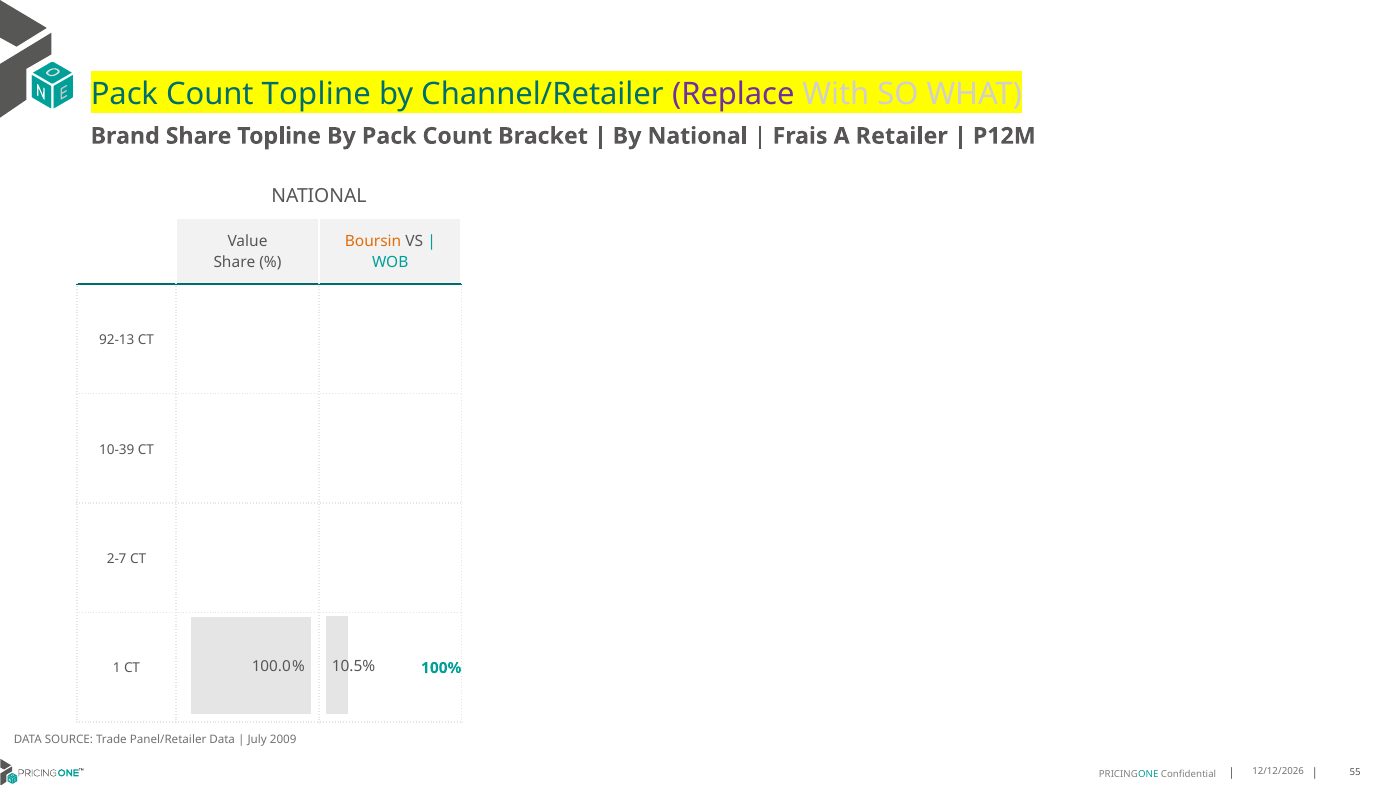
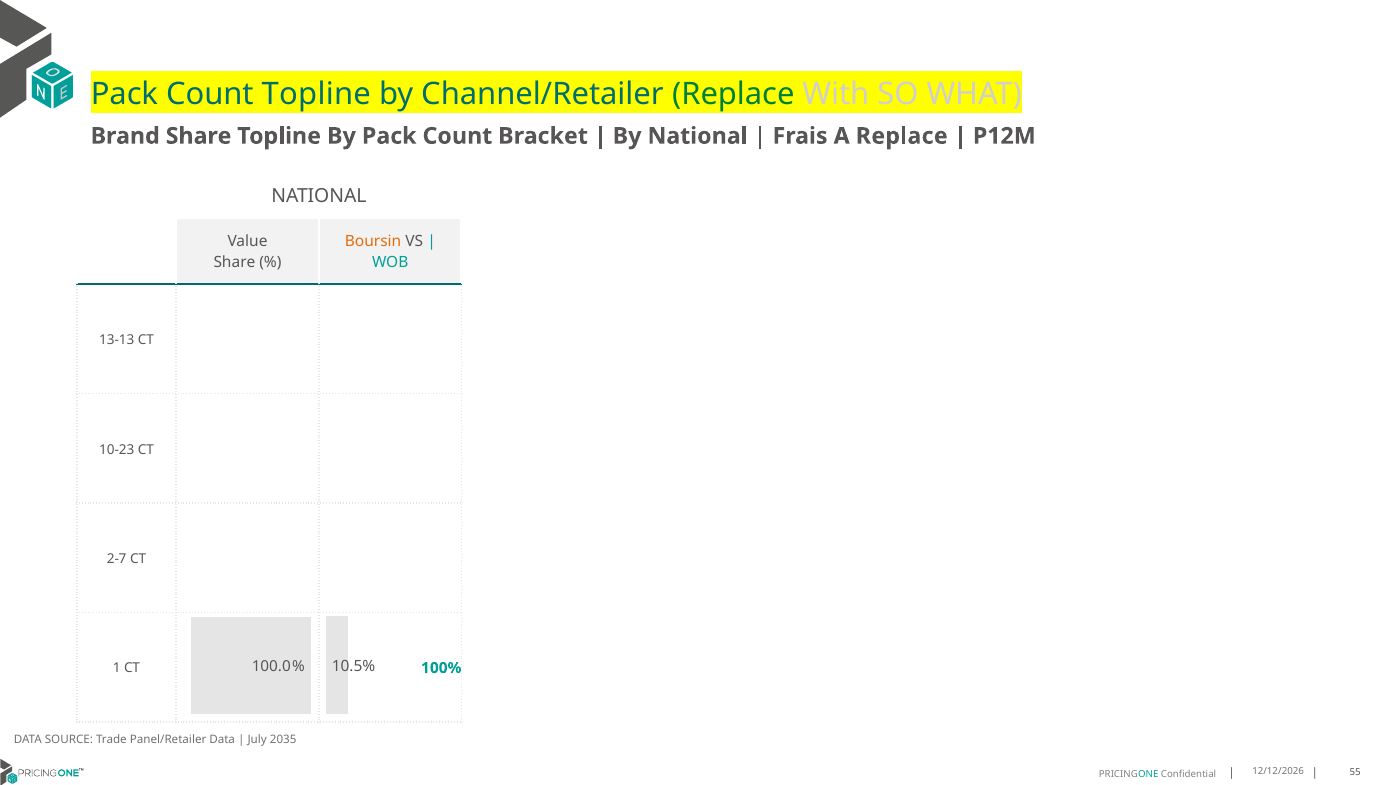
Replace colour: purple -> green (733, 94)
A Retailer: Retailer -> Replace (902, 136)
92-13: 92-13 -> 13-13 (117, 340)
10-39: 10-39 -> 10-23 (117, 449)
2009: 2009 -> 2035 (283, 739)
